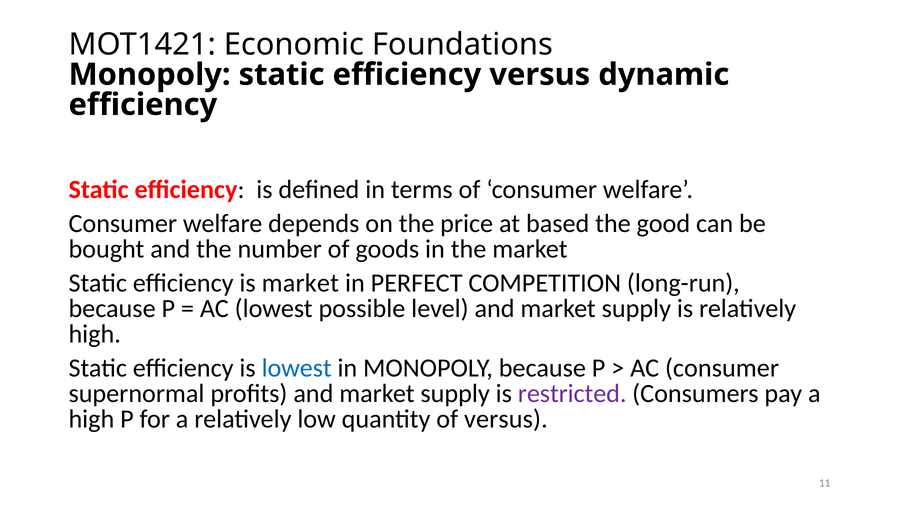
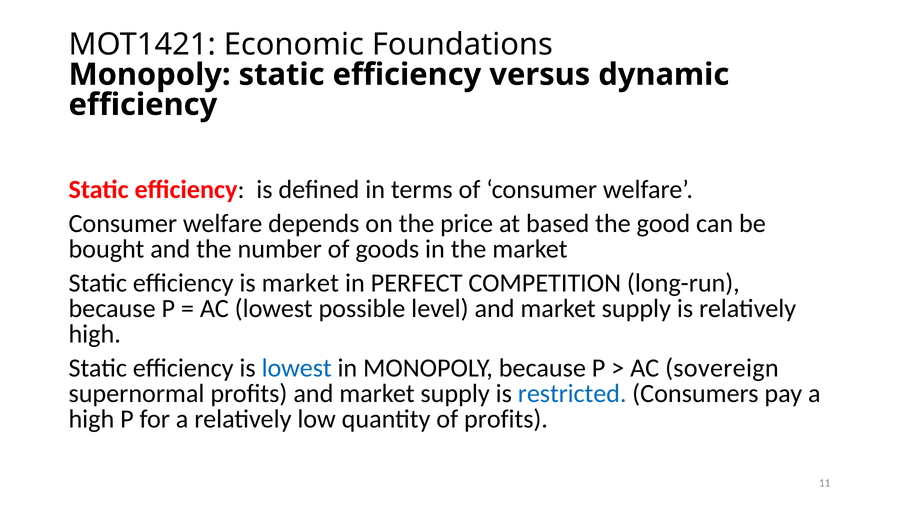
AC consumer: consumer -> sovereign (722, 368)
restricted colour: purple -> blue (572, 393)
of versus: versus -> profits (506, 419)
